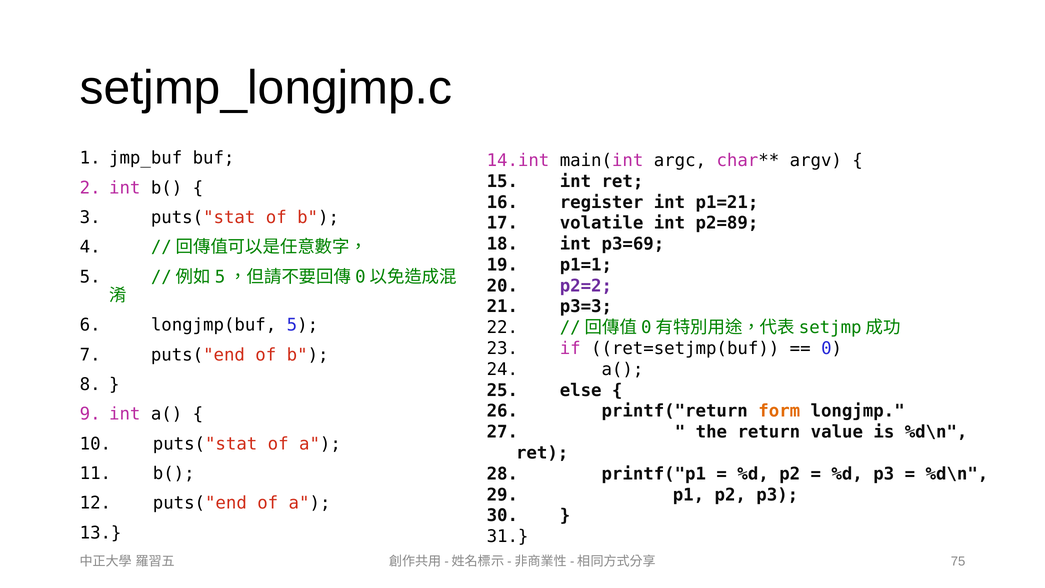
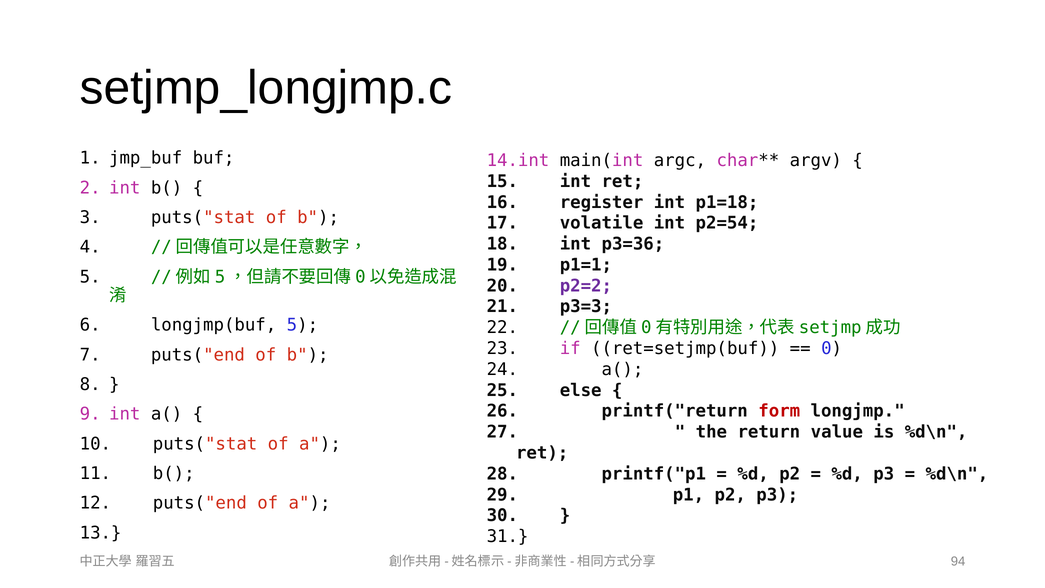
p1=21: p1=21 -> p1=18 (727, 202)
p2=89: p2=89 -> p2=54 (727, 223)
p3=69: p3=69 -> p3=36 (633, 244)
form colour: orange -> red (779, 411)
75: 75 -> 94 (958, 561)
